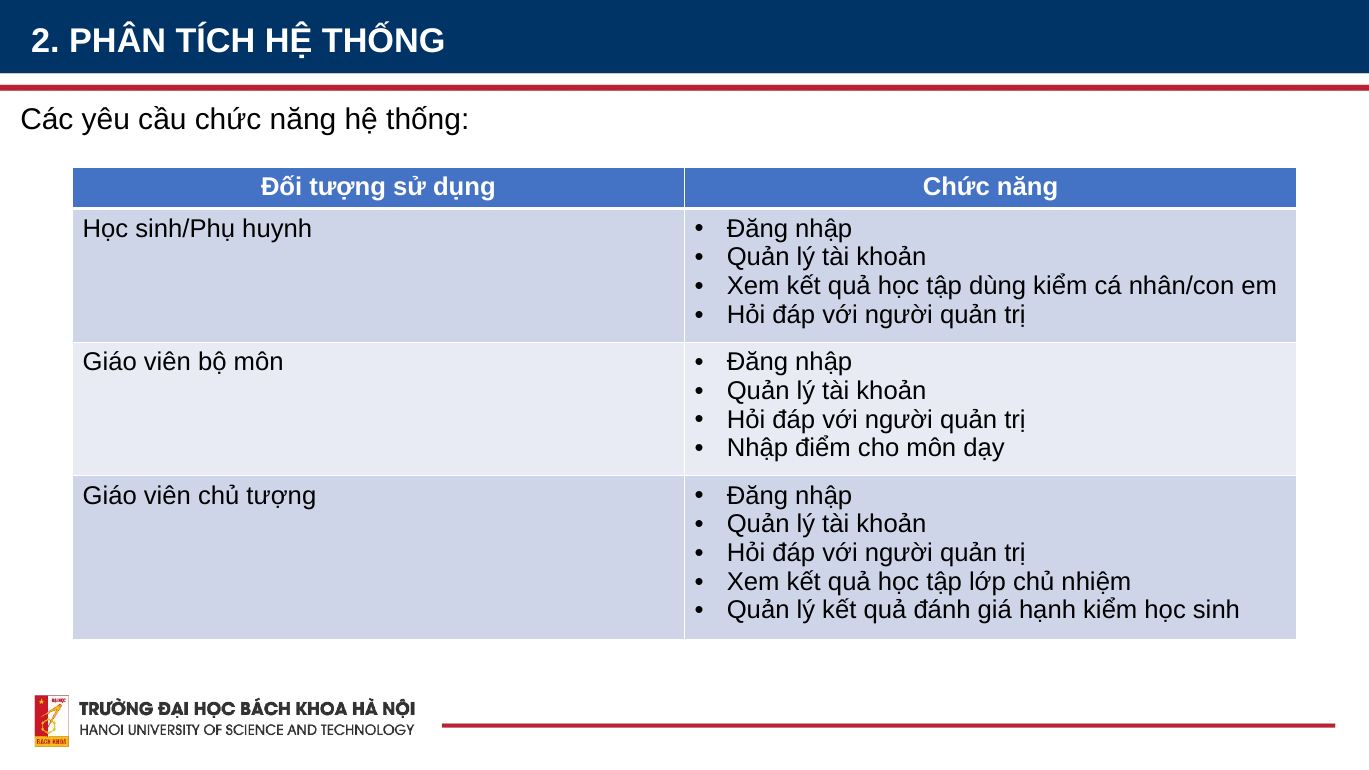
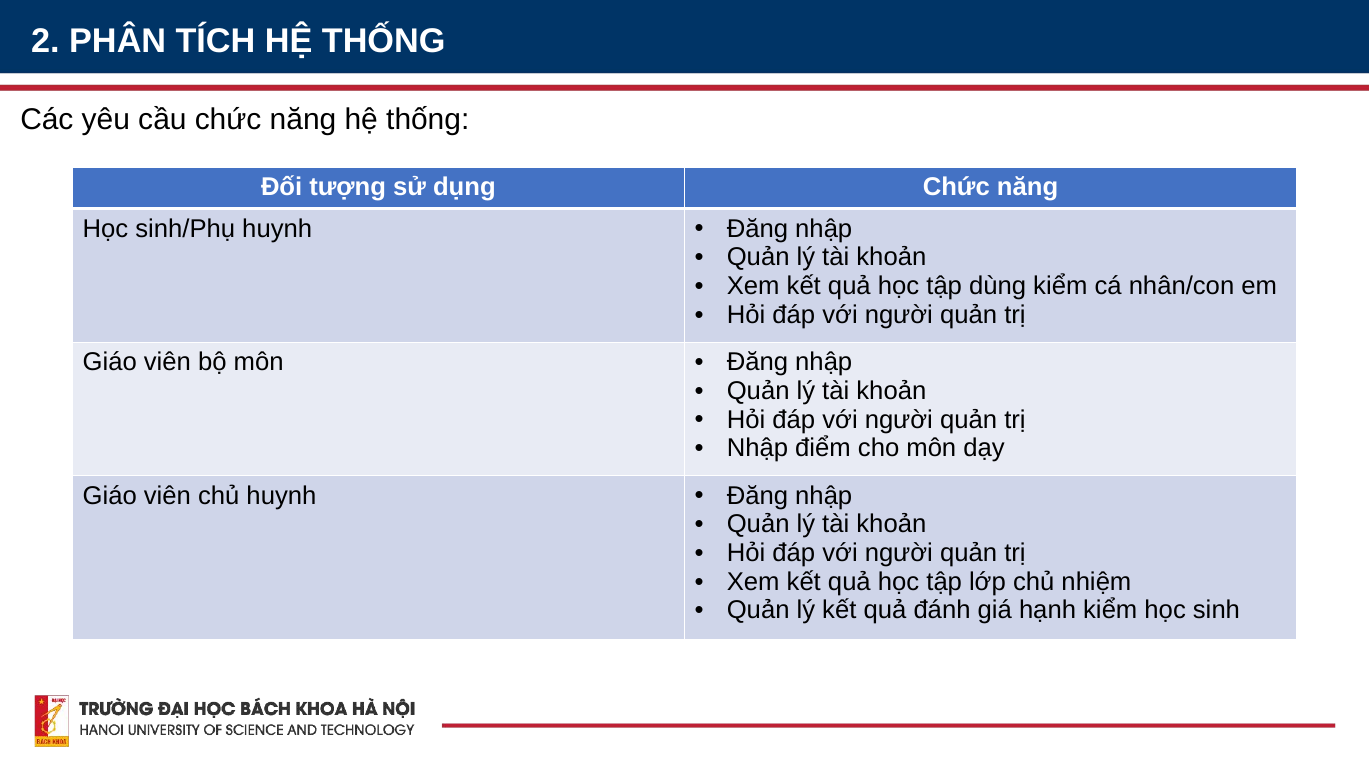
chủ tượng: tượng -> huynh (281, 496)
